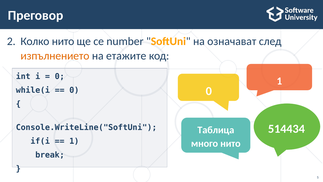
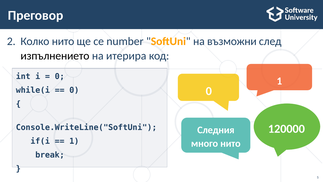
означават: означават -> възможни (232, 41)
изпълнението colour: orange -> black (55, 56)
етажите: етажите -> итерира (126, 56)
514434: 514434 -> 120000 (286, 129)
Таблица: Таблица -> Следния (216, 130)
